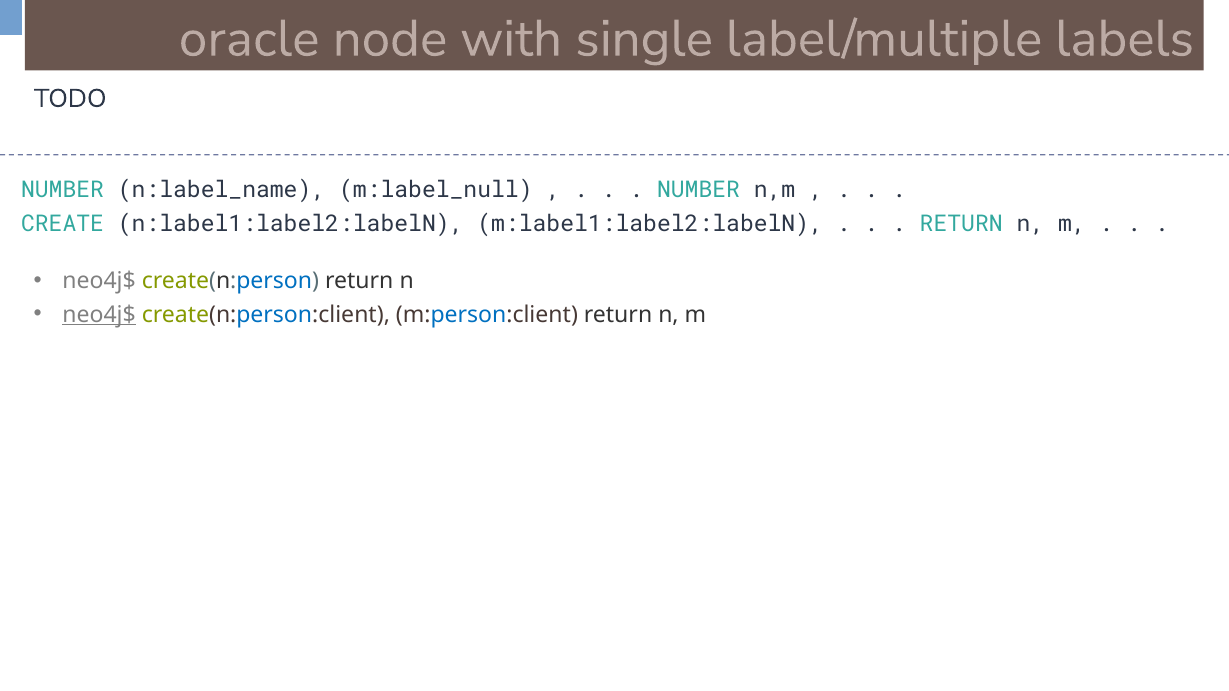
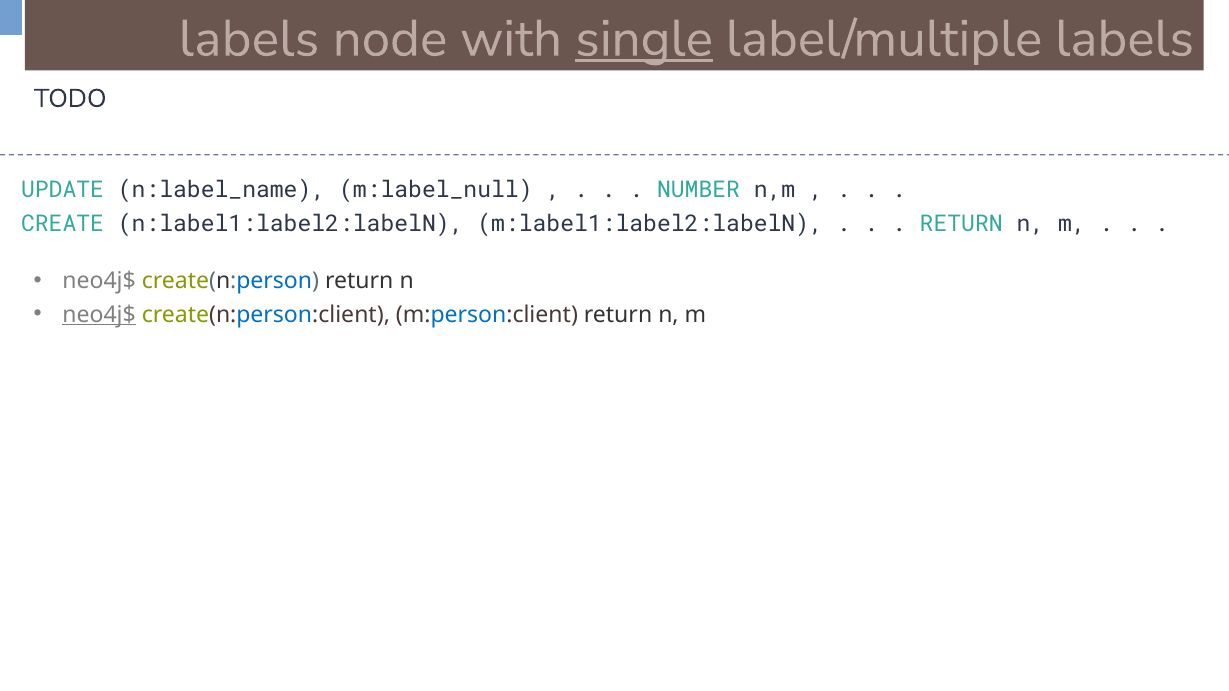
oracle: oracle -> labels (249, 39)
single underline: none -> present (644, 39)
NUMBER: NUMBER -> UPDATE (63, 190)
